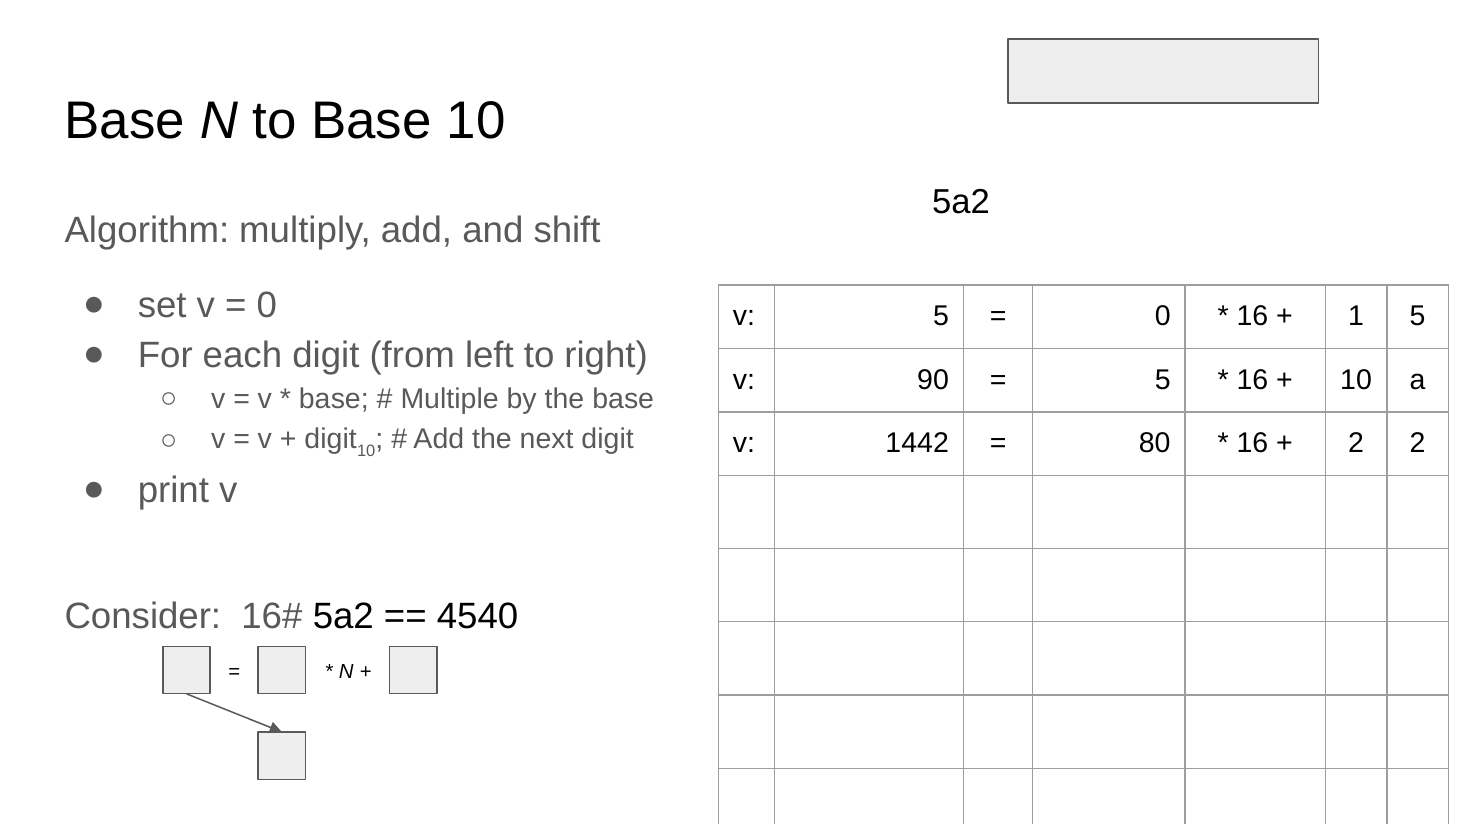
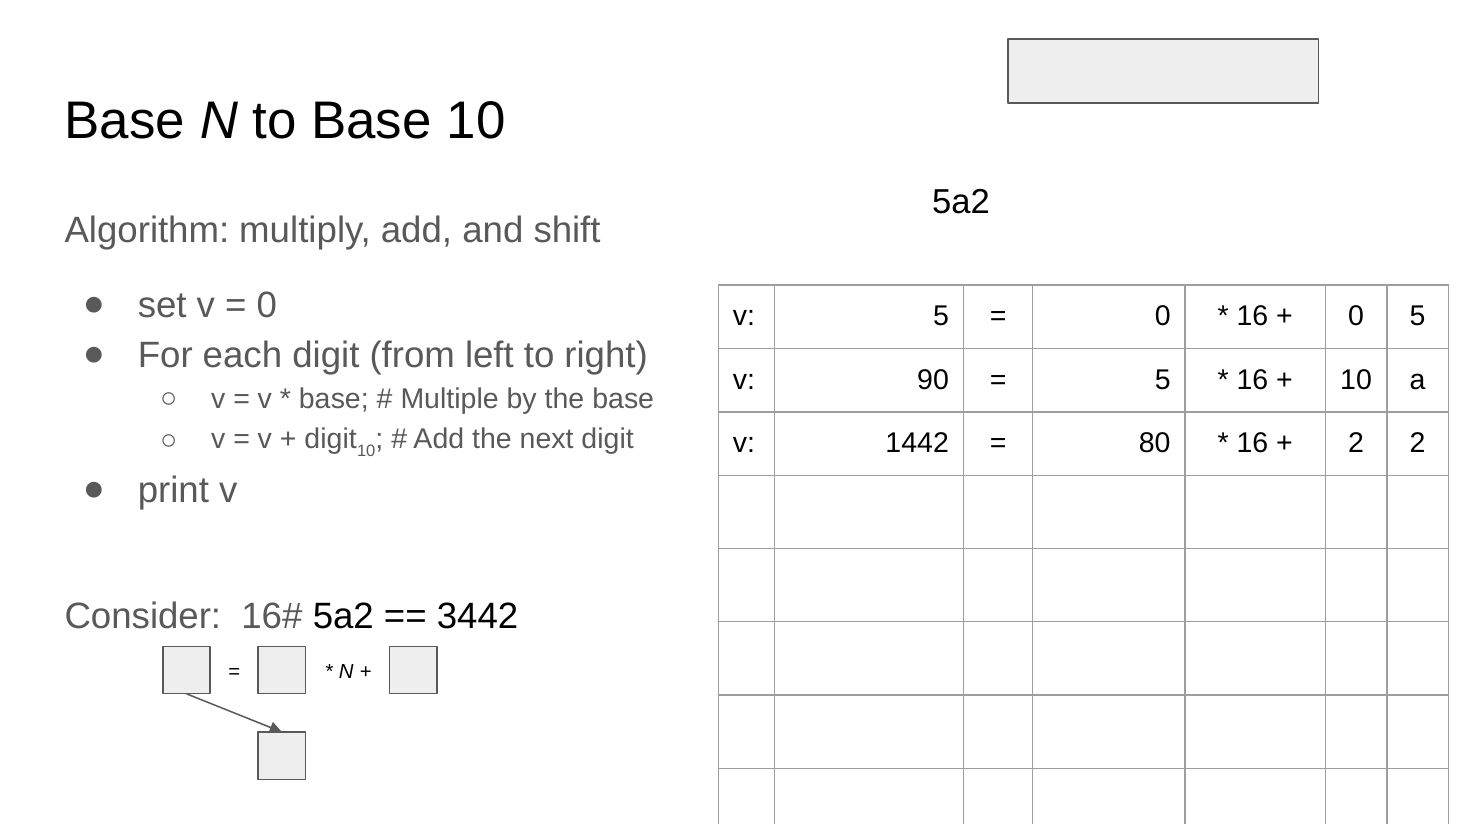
1: 1 -> 0 (1356, 316)
4540: 4540 -> 3442 (478, 616)
